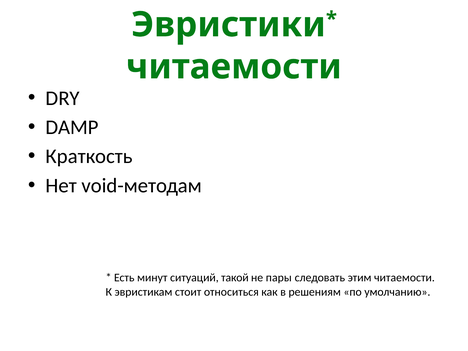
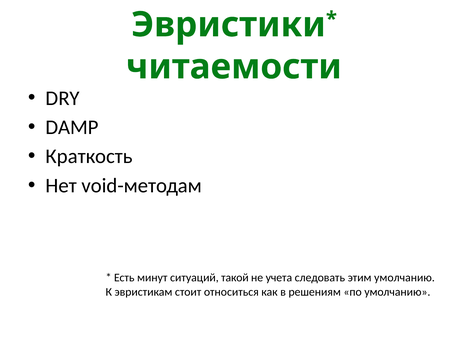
пары: пары -> учета (279, 278)
этим читаемости: читаемости -> умолчанию (404, 278)
